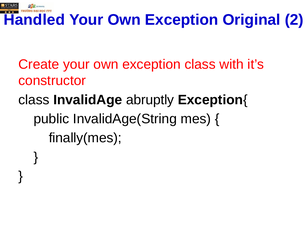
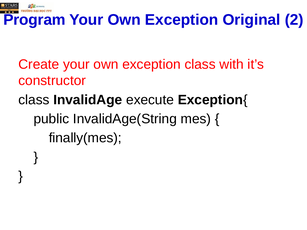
Handled: Handled -> Program (34, 20)
abruptly: abruptly -> execute (150, 100)
